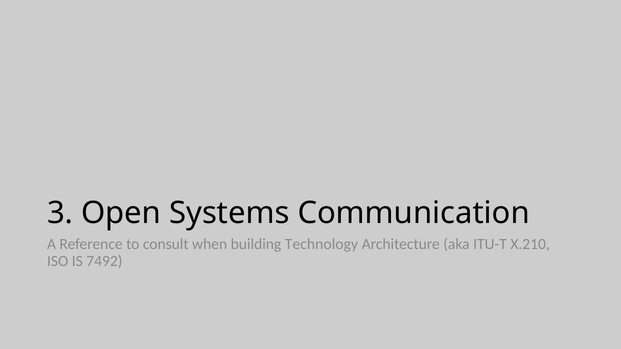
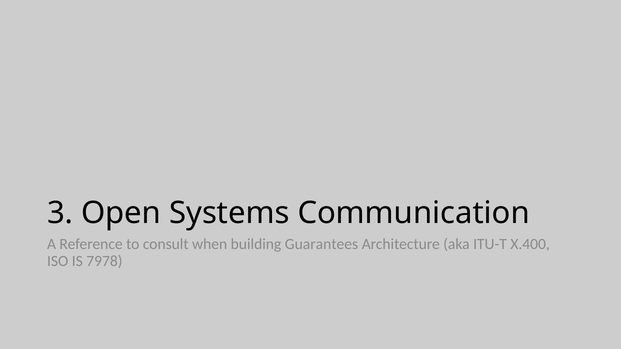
Technology: Technology -> Guarantees (322, 244)
X.210: X.210 -> X.400 (530, 244)
7492: 7492 -> 7978 (104, 261)
